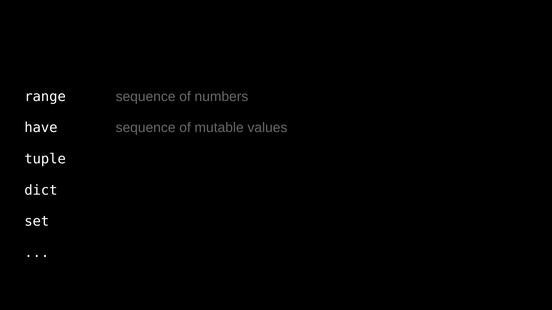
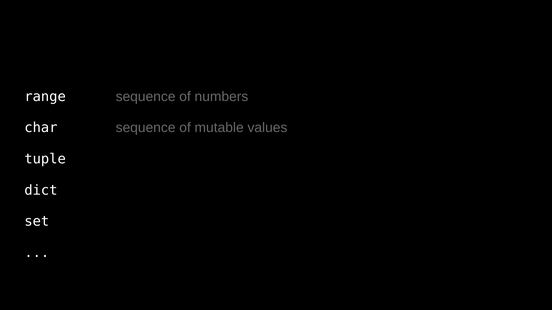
have: have -> char (41, 128)
